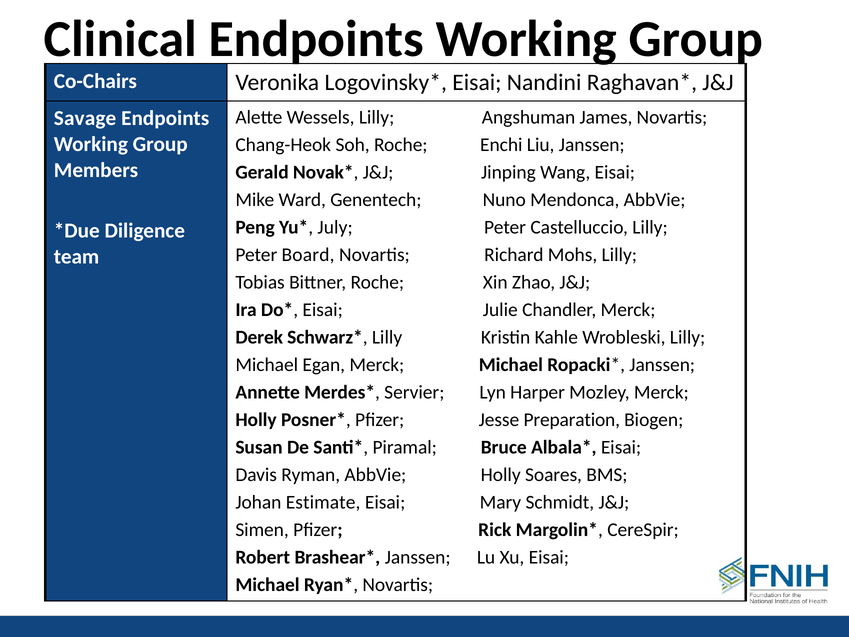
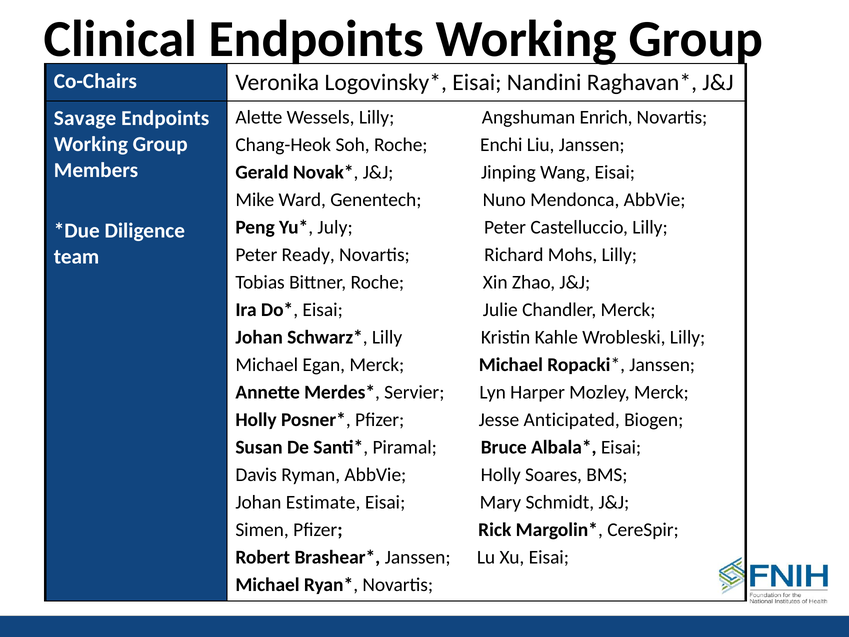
James: James -> Enrich (606, 117)
Board: Board -> Ready (308, 255)
Derek: Derek -> Johan (259, 337)
Preparation: Preparation -> Anticipated (572, 420)
